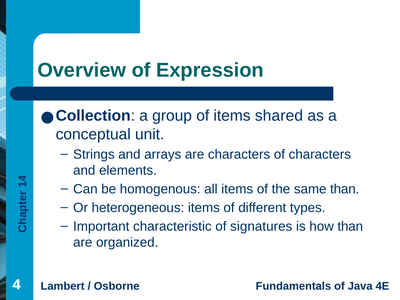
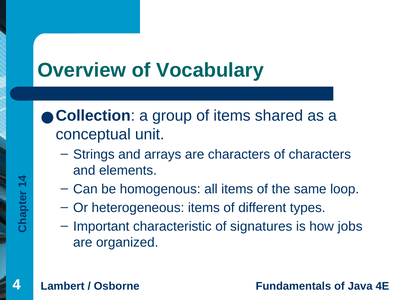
Expression: Expression -> Vocabulary (210, 70)
same than: than -> loop (345, 189)
how than: than -> jobs (350, 226)
